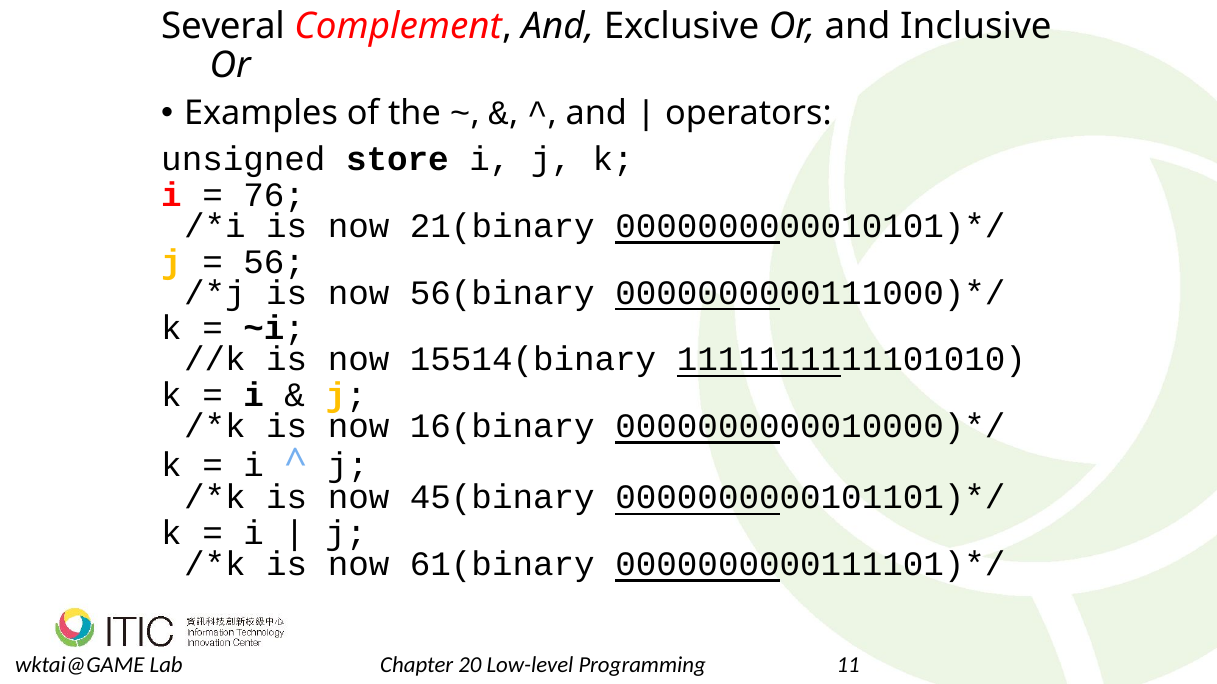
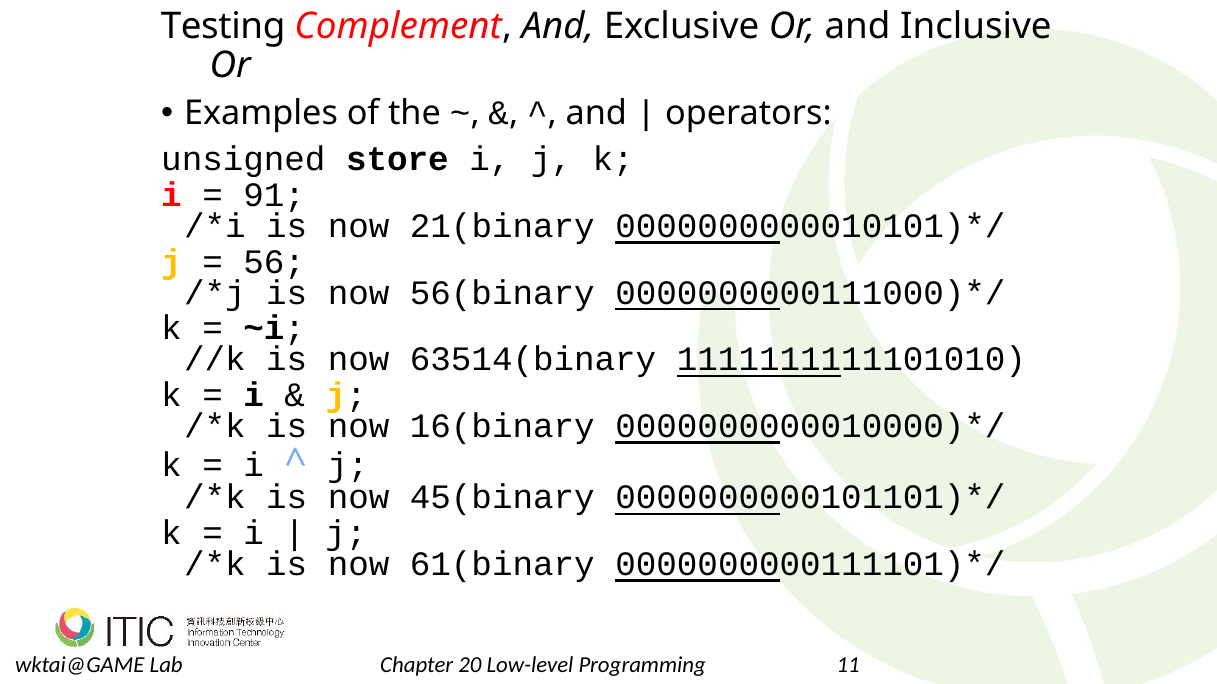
Several: Several -> Testing (223, 26)
76: 76 -> 91 (274, 195)
15514(binary: 15514(binary -> 63514(binary (533, 360)
